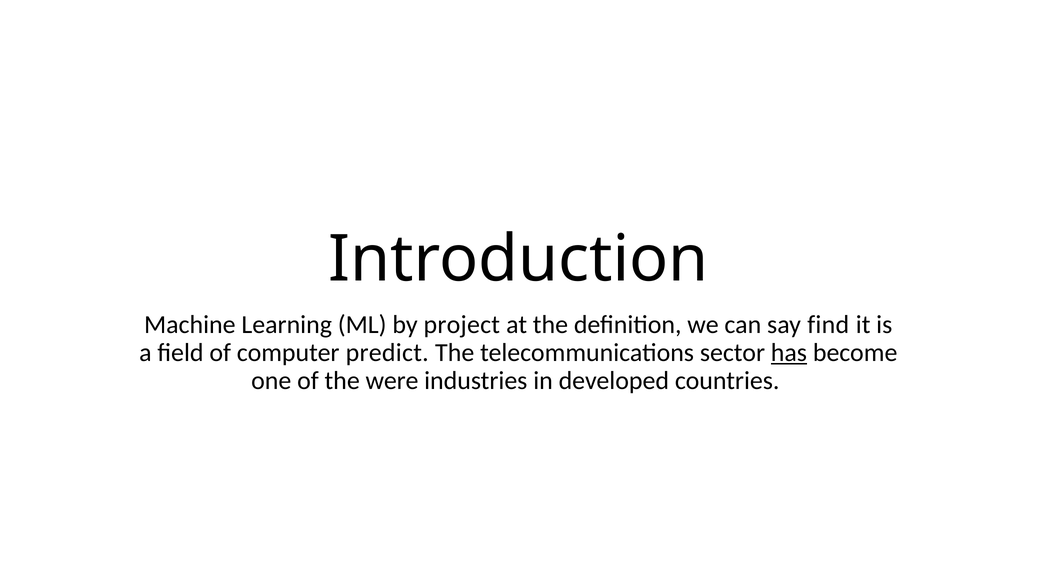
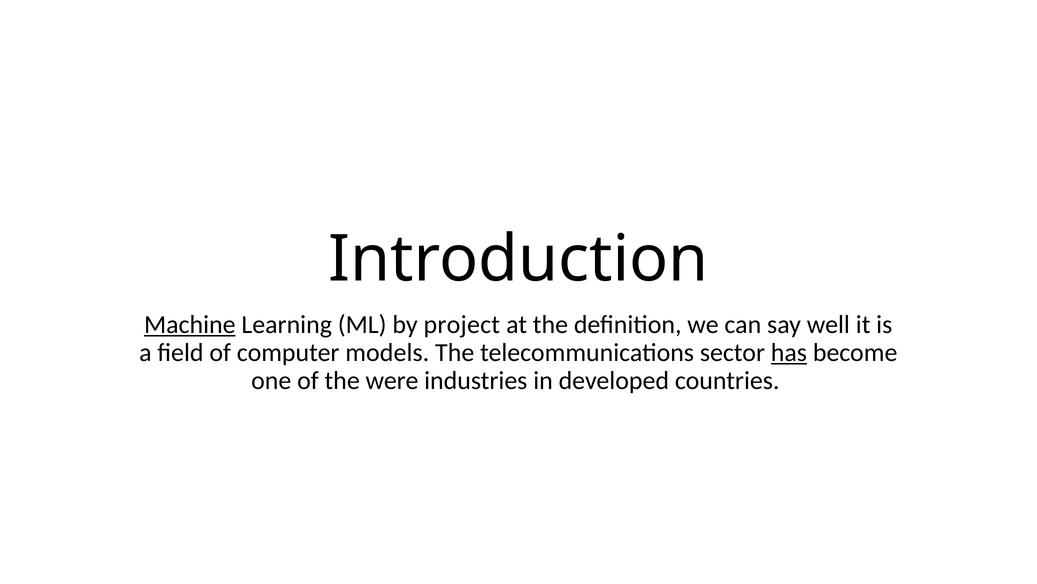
Machine underline: none -> present (190, 324)
find: find -> well (828, 324)
predict: predict -> models (387, 352)
